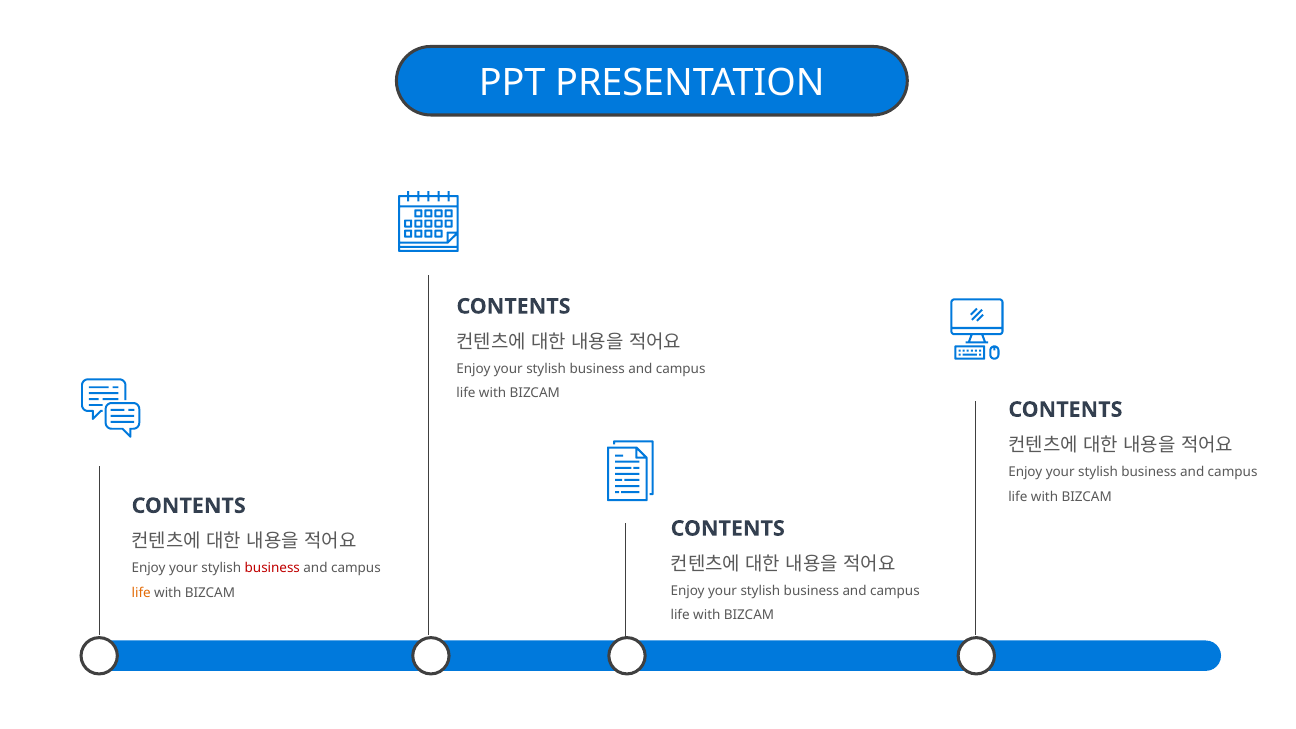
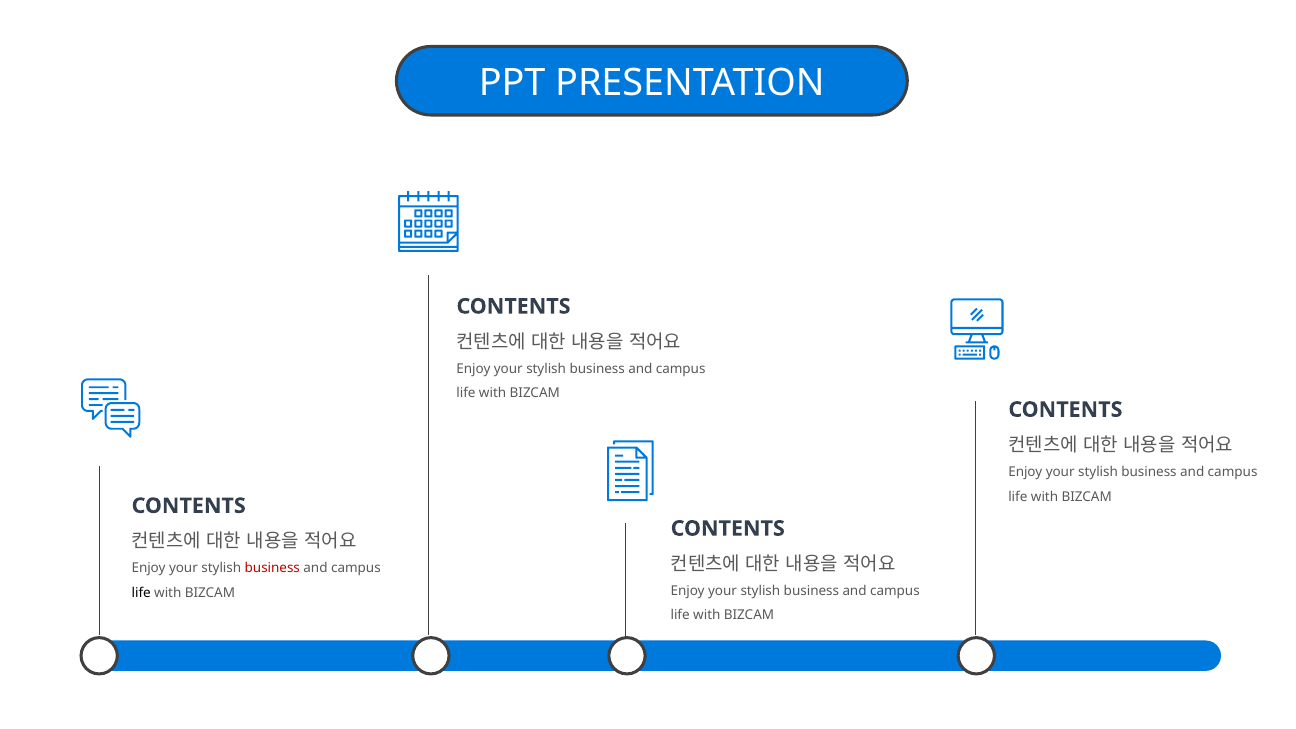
life colour: orange -> black (141, 593)
